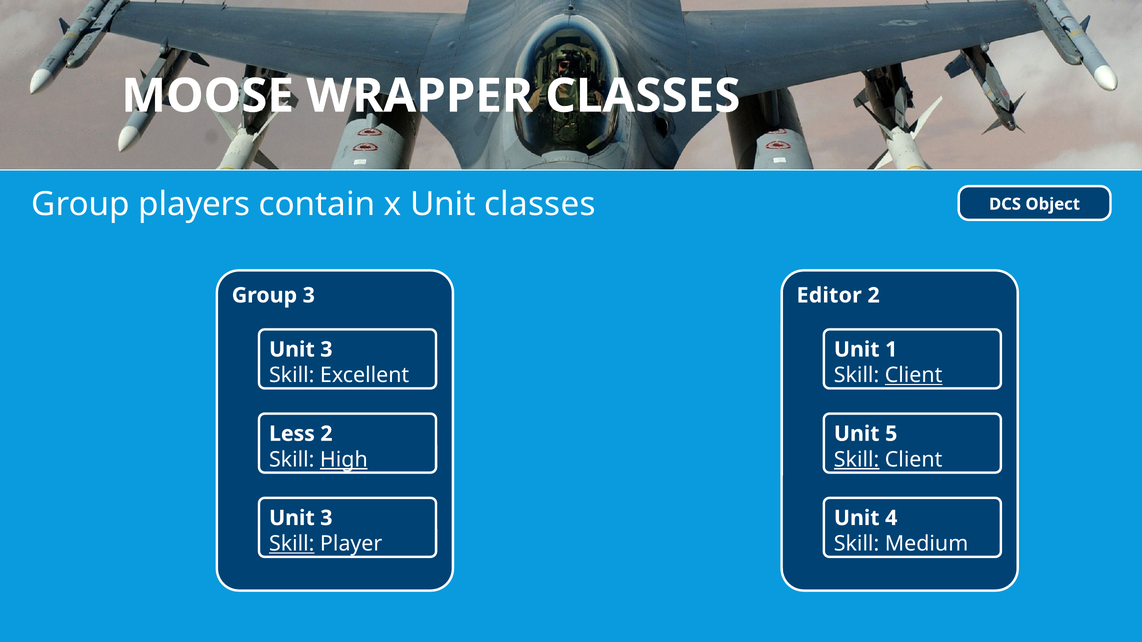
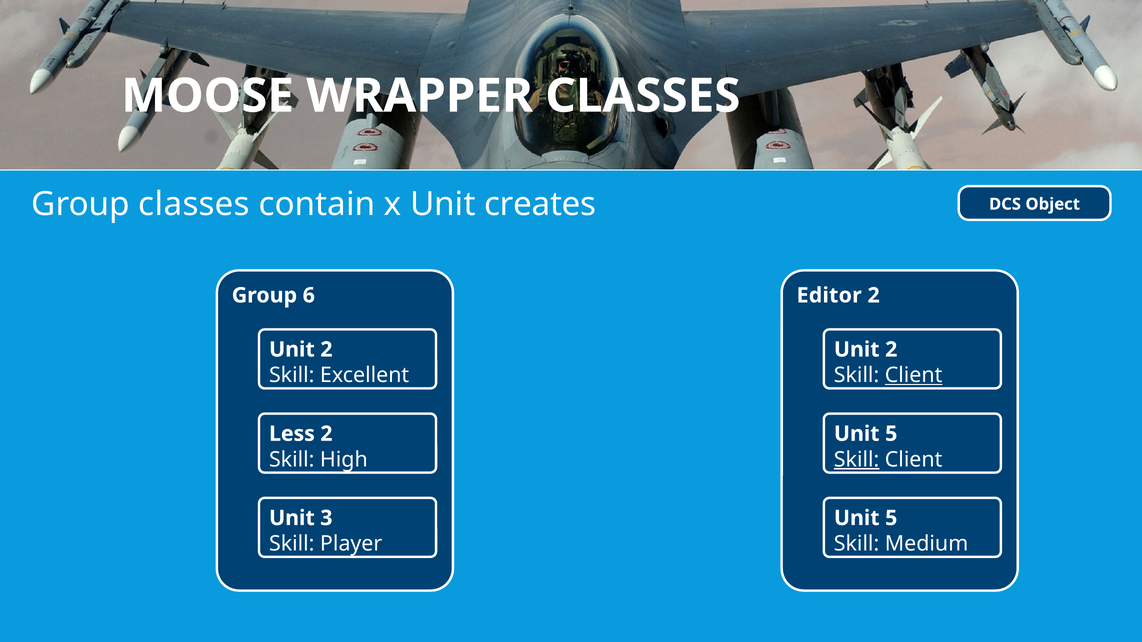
Group players: players -> classes (194, 204)
Unit classes: classes -> creates (540, 204)
Group 3: 3 -> 6 (309, 296)
3: 3 -> 2 (326, 350)
1: 1 -> 2 (891, 350)
High underline: present -> none (344, 460)
4: 4 -> 5 (891, 518)
Skill underline: present -> none (292, 544)
